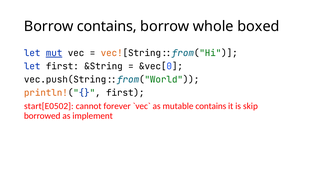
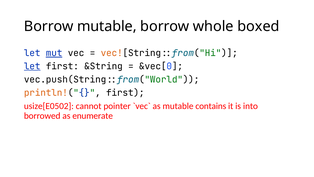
Borrow contains: contains -> mutable (107, 26)
let underline: none -> present (32, 66)
start[E0502: start[E0502 -> usize[E0502 (49, 106)
forever: forever -> pointer (117, 106)
skip: skip -> into (250, 106)
implement: implement -> enumerate (93, 116)
